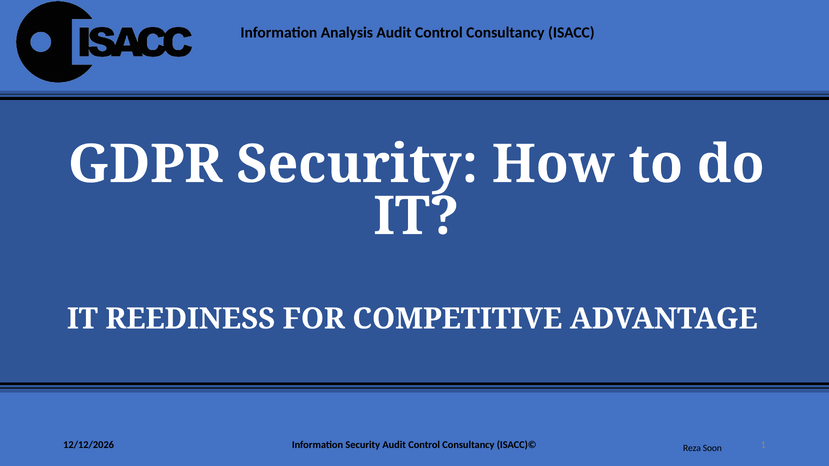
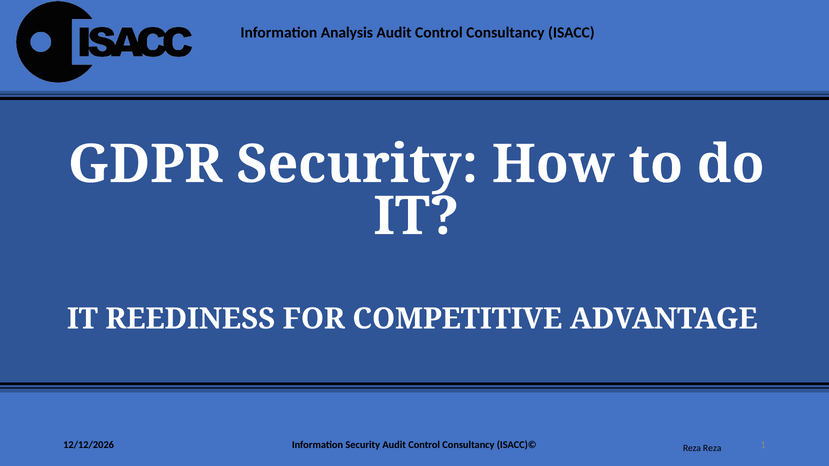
Reza Soon: Soon -> Reza (712, 449)
